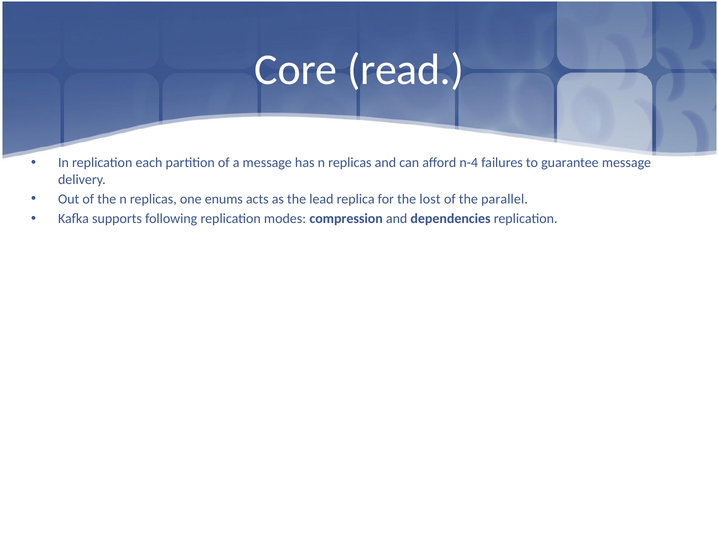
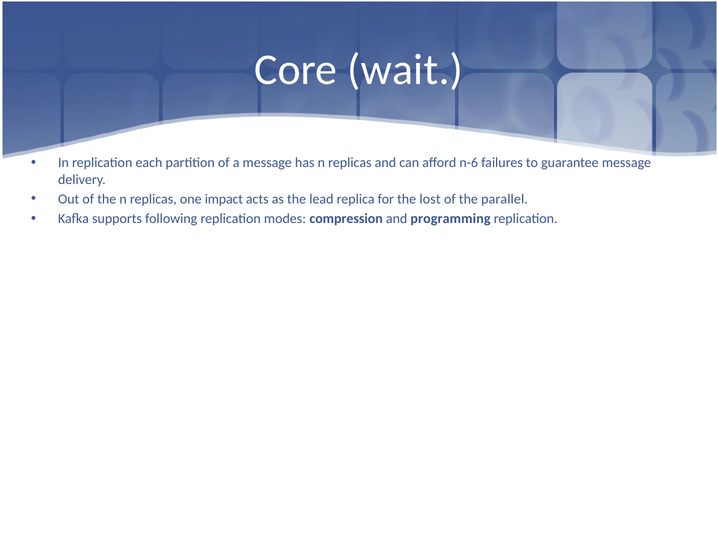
read: read -> wait (405, 70)
n-4: n-4 -> n-6 (469, 163)
enums: enums -> impact (224, 199)
dependencies: dependencies -> programming (450, 218)
